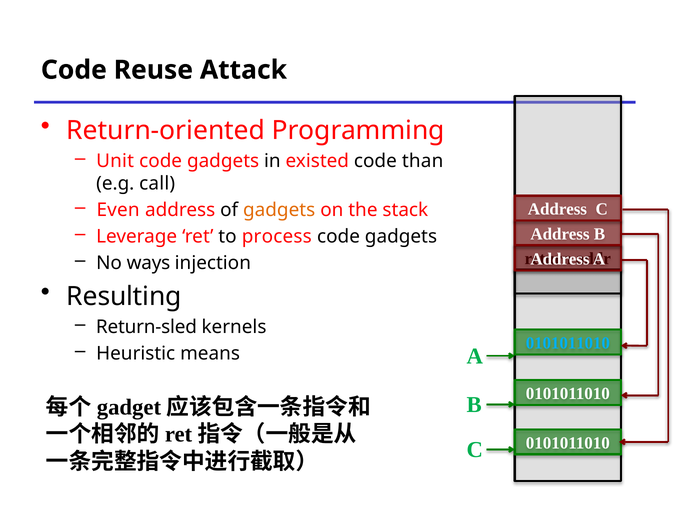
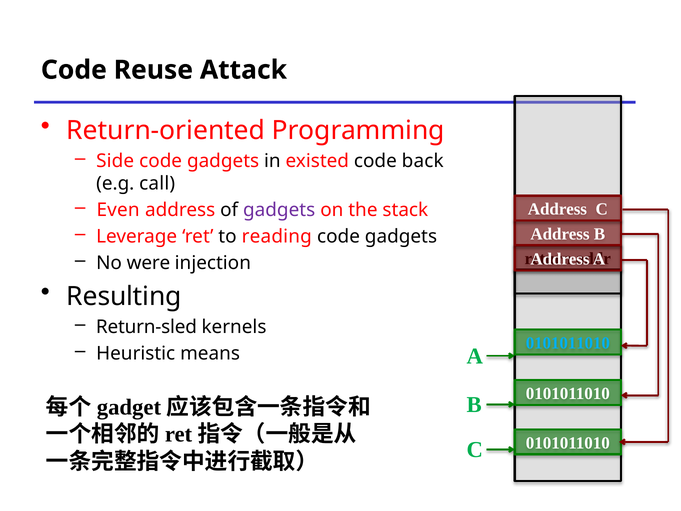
Unit: Unit -> Side (115, 161)
than: than -> back (423, 161)
gadgets colour: orange -> purple (279, 210)
process: process -> reading (277, 237)
ways: ways -> were (148, 263)
